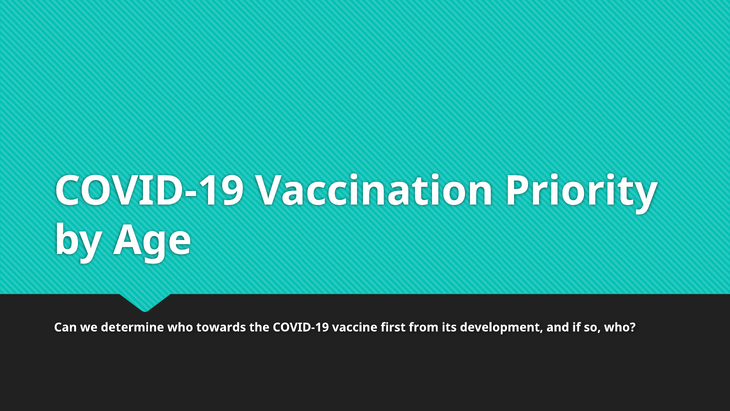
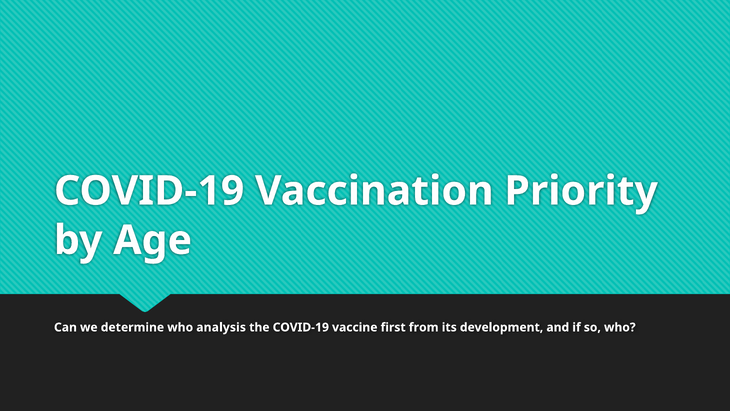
towards: towards -> analysis (221, 327)
